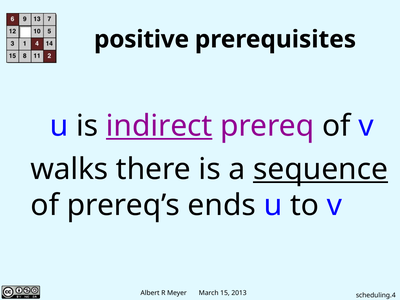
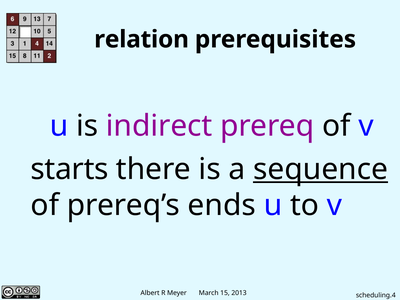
positive: positive -> relation (142, 39)
indirect underline: present -> none (159, 126)
walks: walks -> starts (70, 169)
